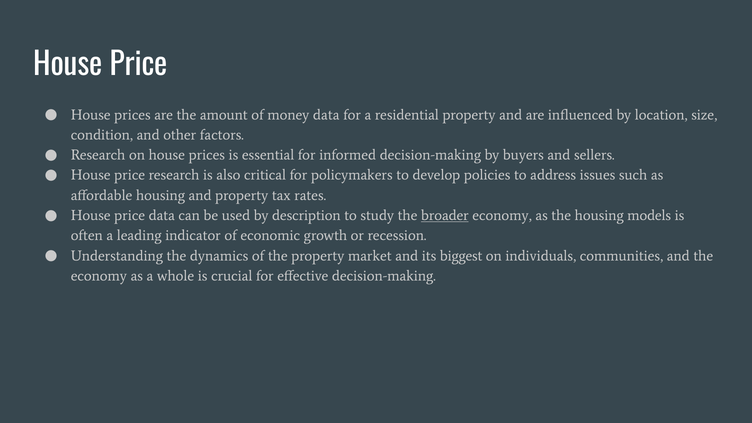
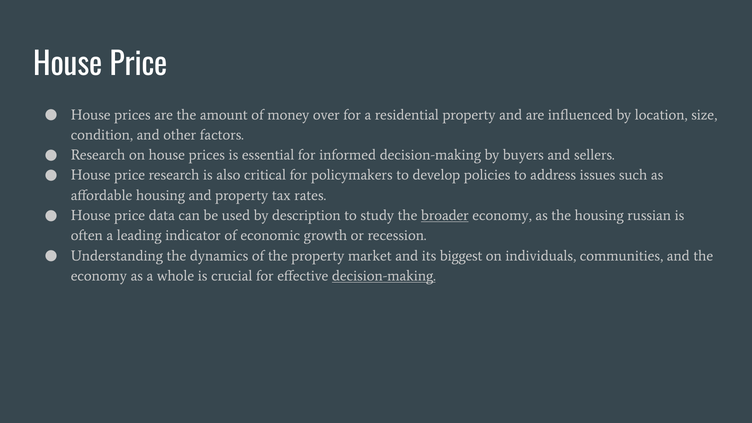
money data: data -> over (326, 115)
models: models -> russian (649, 216)
decision-making underline: none -> present (384, 276)
